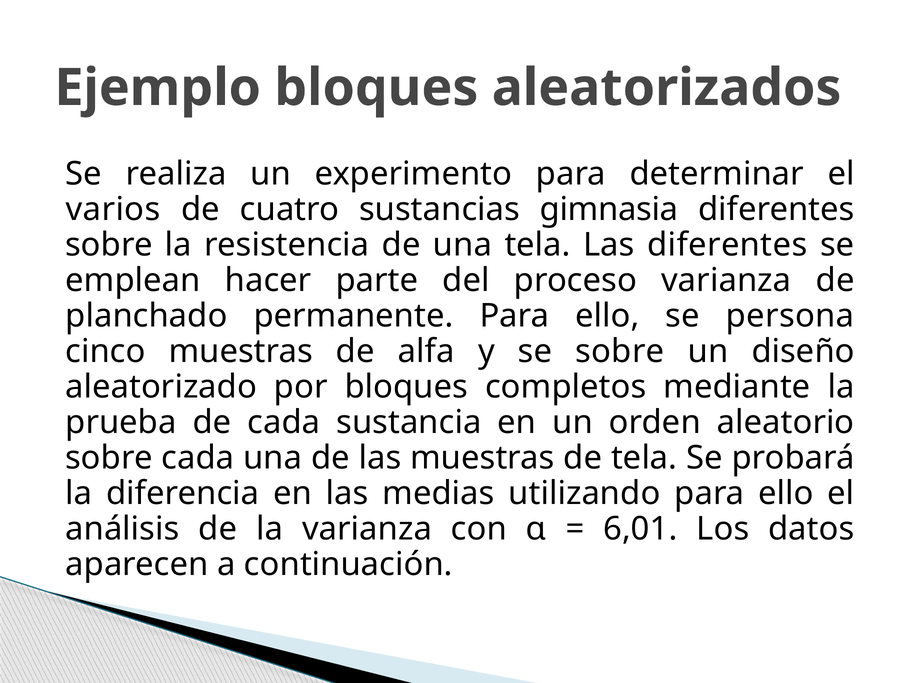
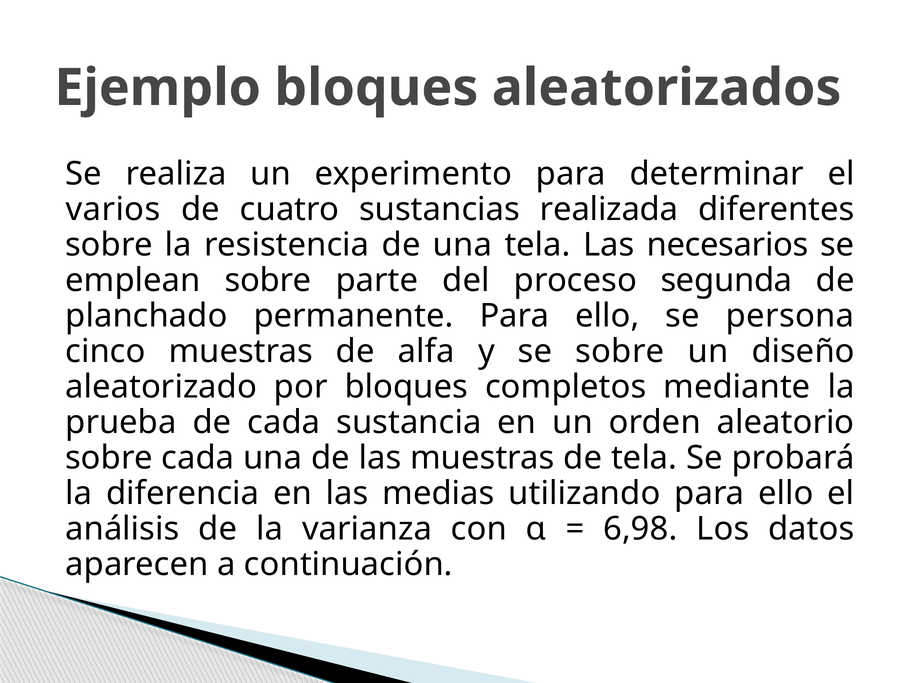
gimnasia: gimnasia -> realizada (609, 209)
Las diferentes: diferentes -> necesarios (728, 245)
emplean hacer: hacer -> sobre (268, 280)
proceso varianza: varianza -> segunda (726, 280)
6,01: 6,01 -> 6,98 (640, 529)
